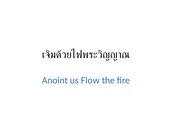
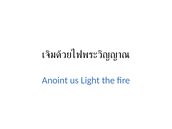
Flow: Flow -> Light (90, 80)
